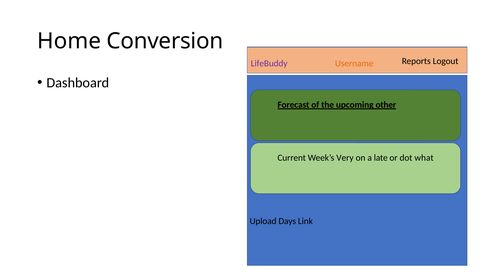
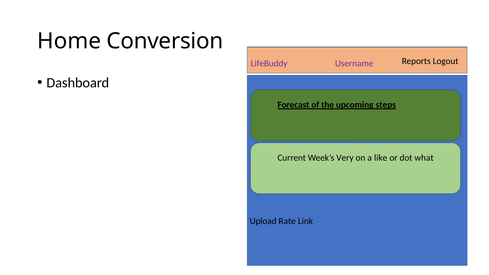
Username colour: orange -> purple (354, 64)
other: other -> steps (386, 105)
late: late -> like (381, 158)
Days: Days -> Rate (287, 221)
